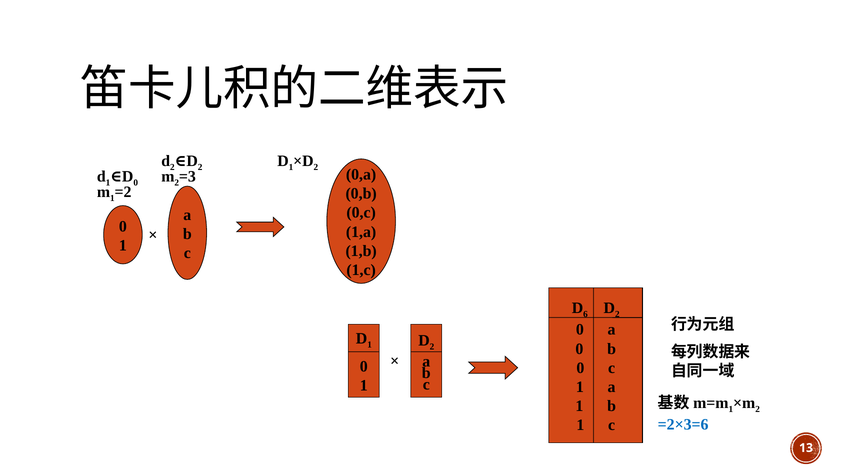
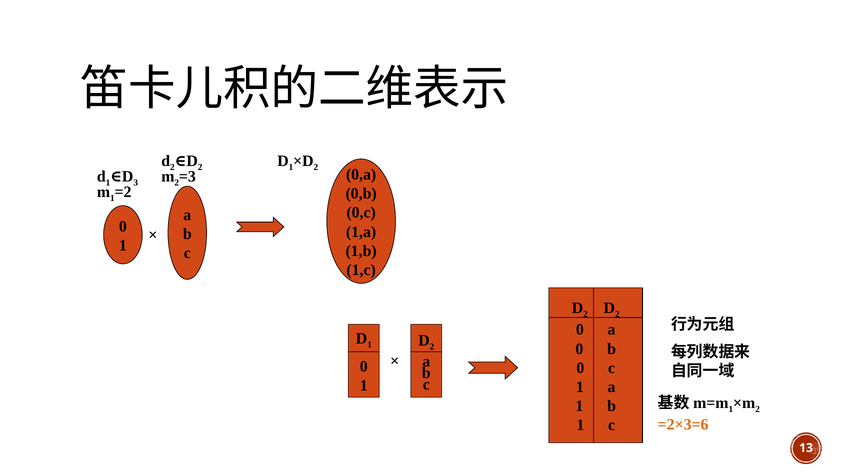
0: 0 -> 3 (136, 182)
6: 6 -> 2 (586, 314)
=2×3=6 colour: blue -> orange (683, 424)
